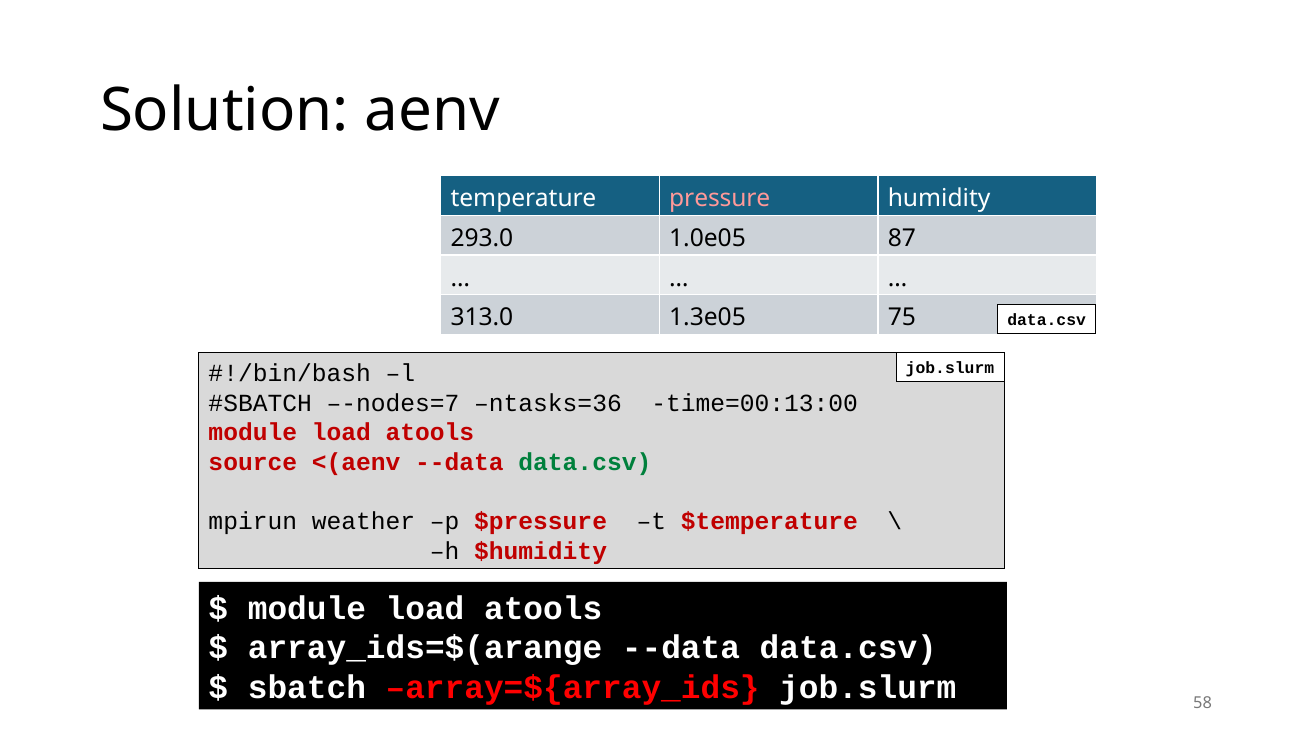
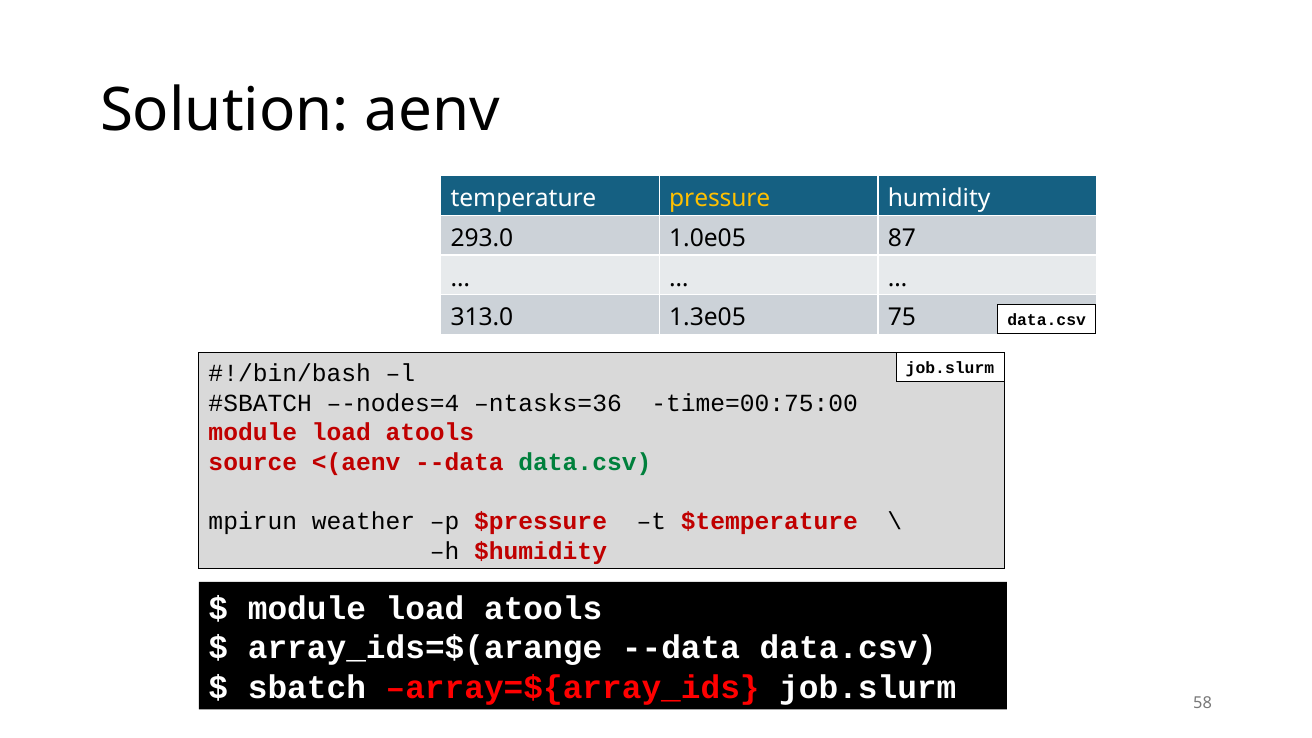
pressure colour: pink -> yellow (720, 198)
–-nodes=7: –-nodes=7 -> –-nodes=4 (393, 403)
time=00:13:00: time=00:13:00 -> time=00:75:00 (755, 403)
